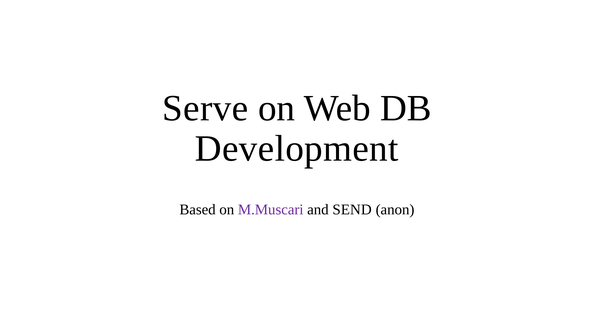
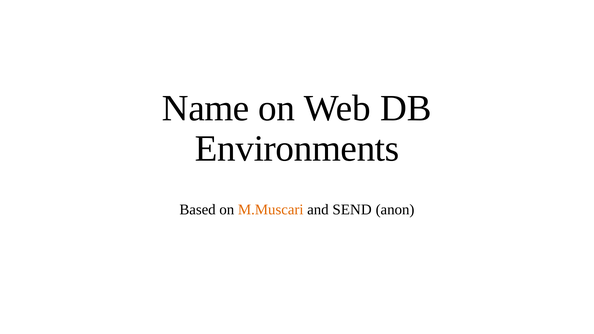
Serve: Serve -> Name (206, 108)
Development: Development -> Environments (297, 148)
M.Muscari colour: purple -> orange (271, 210)
